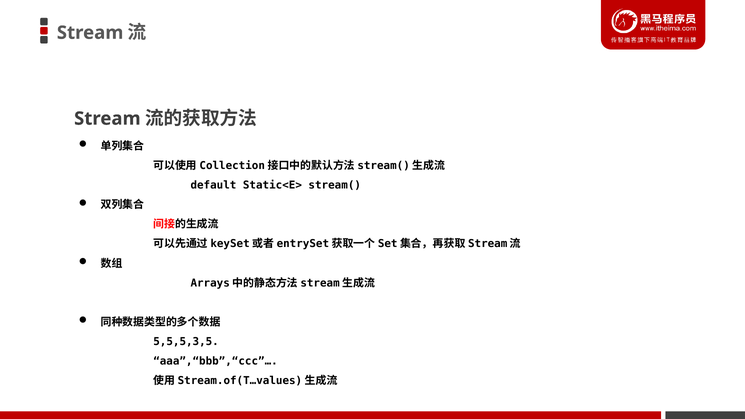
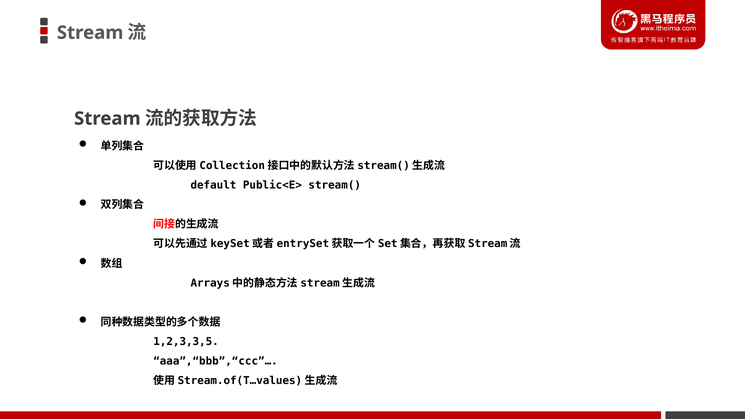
Static<E>: Static<E> -> Public<E> (272, 185)
5,5,5,3,5: 5,5,5,3,5 -> 1,2,3,3,5 (186, 342)
